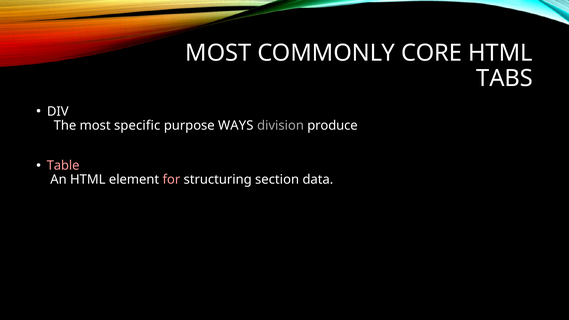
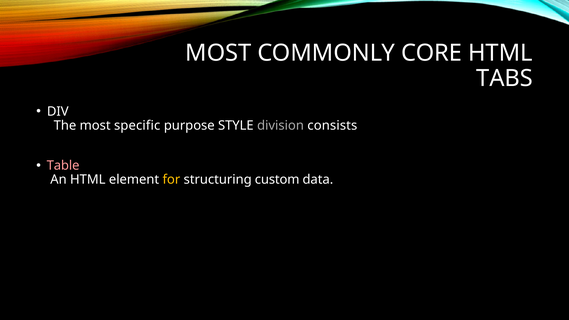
WAYS: WAYS -> STYLE (236, 126)
produce: produce -> consists (332, 126)
for colour: pink -> yellow (171, 180)
section: section -> custom (277, 180)
